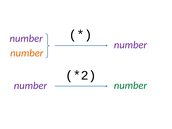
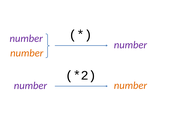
number colour: green -> orange (131, 85)
